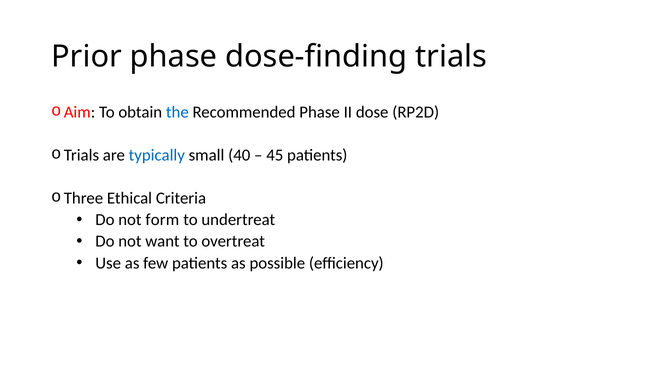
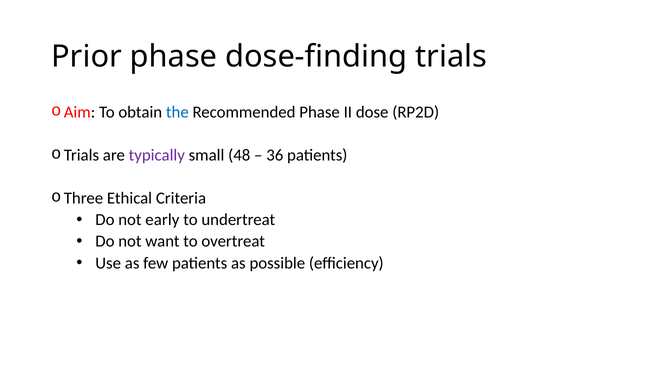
typically colour: blue -> purple (157, 155)
40: 40 -> 48 (239, 155)
45: 45 -> 36 (275, 155)
form: form -> early (162, 220)
